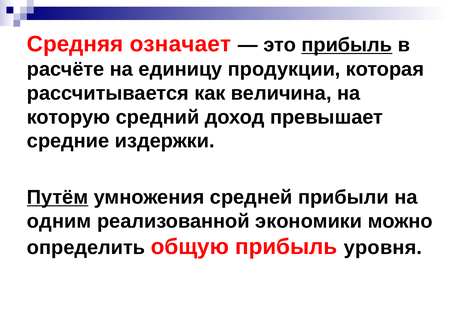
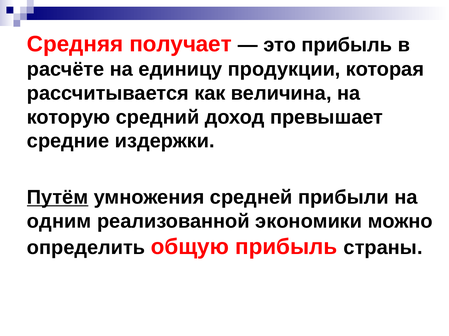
означает: означает -> получает (181, 44)
прибыль underline: present -> none (347, 45)
уровня: уровня -> страны (383, 248)
